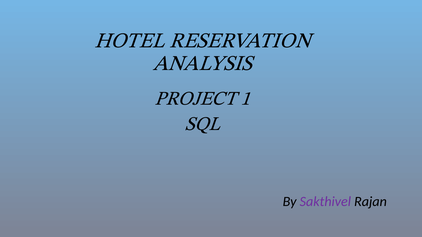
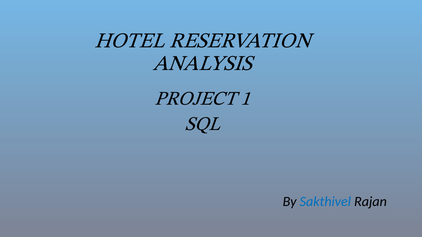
Sakthivel colour: purple -> blue (325, 202)
